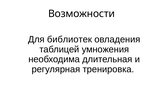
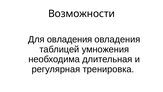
Для библиотек: библиотек -> овладения (70, 39)
